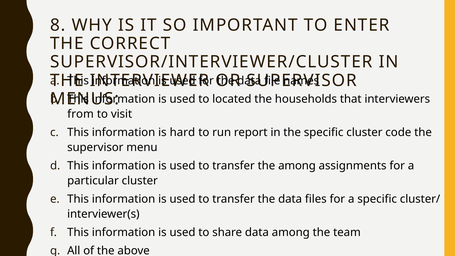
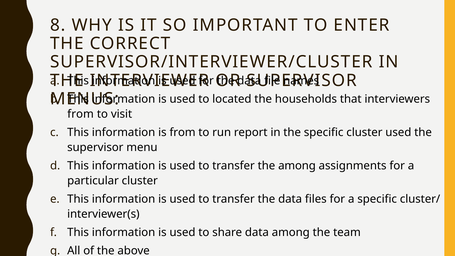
is hard: hard -> from (182, 132)
cluster code: code -> used (398, 132)
